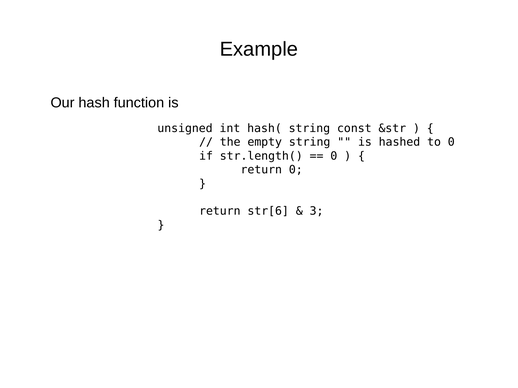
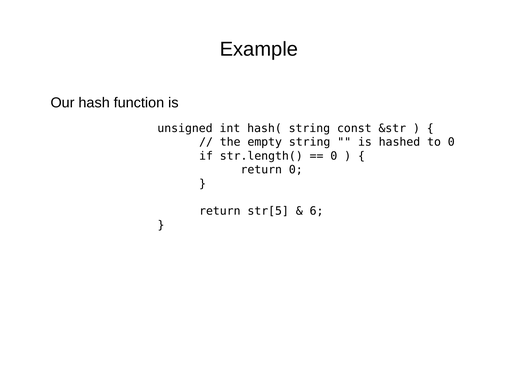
str[6: str[6 -> str[5 (268, 211)
3: 3 -> 6 (317, 211)
